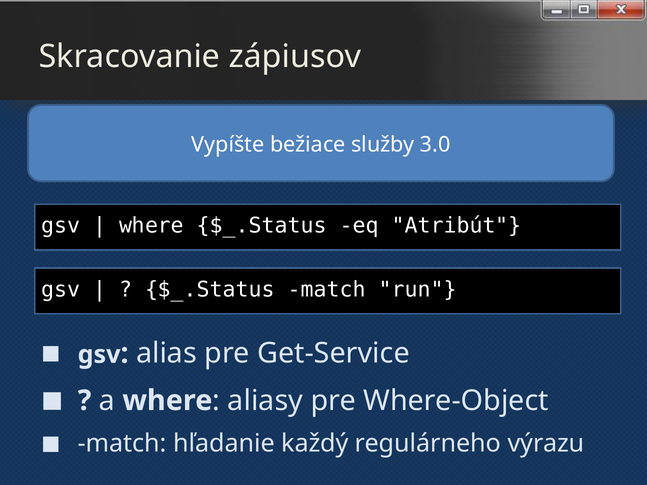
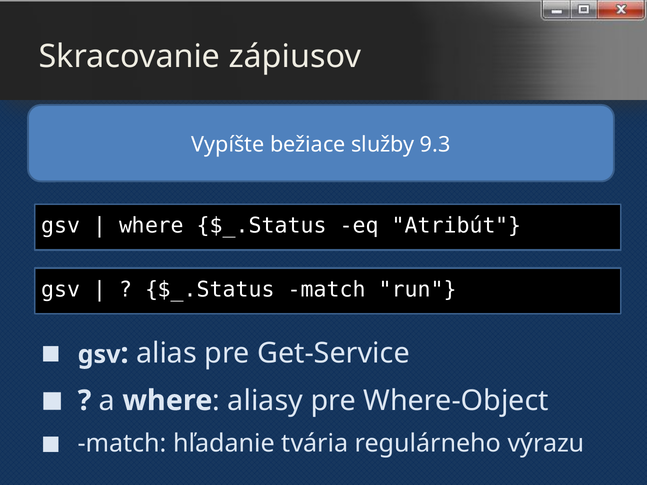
3.0: 3.0 -> 9.3 (435, 145)
každý: každý -> tvária (315, 444)
